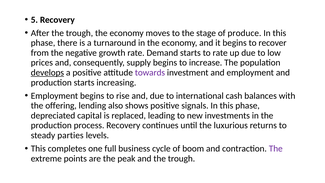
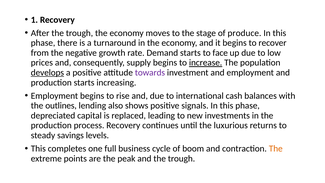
5: 5 -> 1 (34, 20)
to rate: rate -> face (220, 53)
increase underline: none -> present (206, 63)
offering: offering -> outlines (61, 106)
parties: parties -> savings (71, 135)
The colour: purple -> orange (276, 148)
